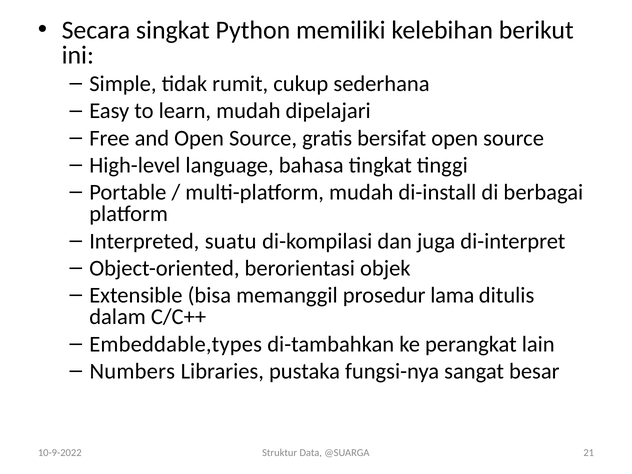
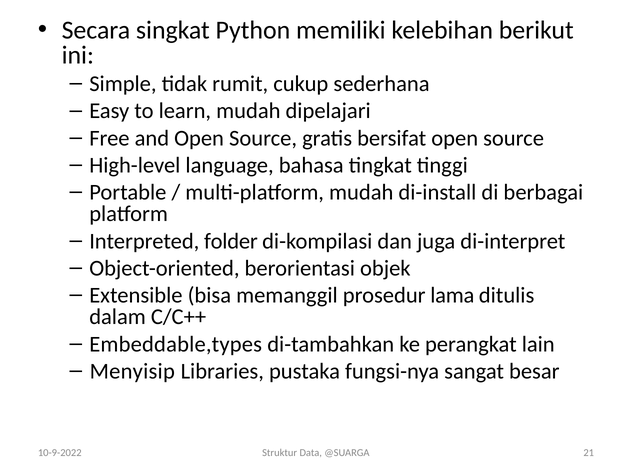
suatu: suatu -> folder (231, 241)
Numbers: Numbers -> Menyisip (132, 371)
